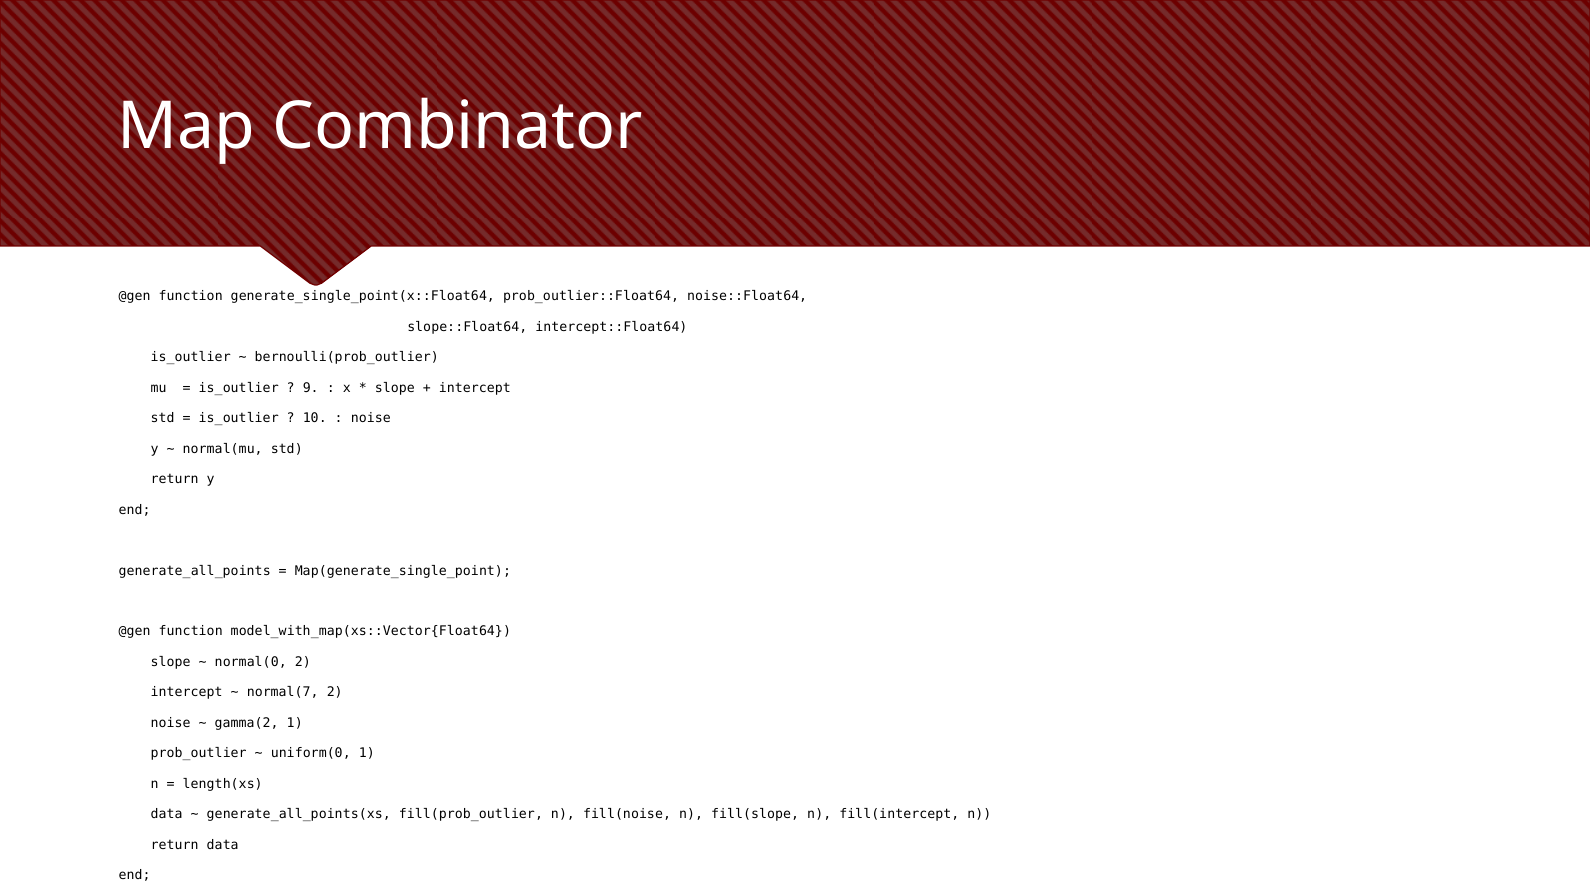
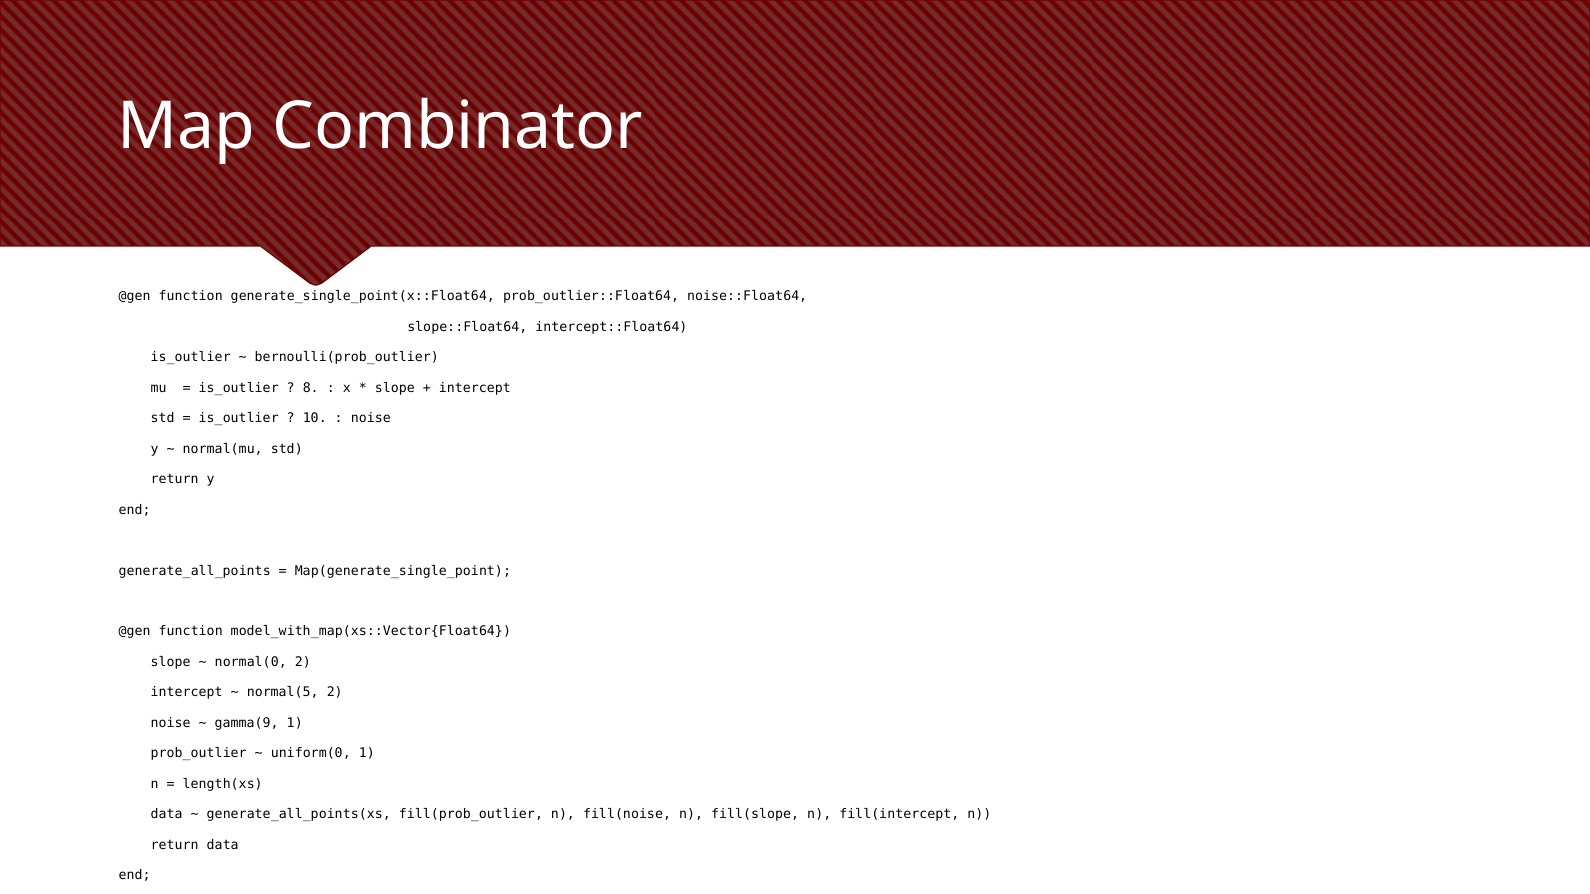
9: 9 -> 8 (311, 388)
normal(7: normal(7 -> normal(5 (283, 693)
gamma(2: gamma(2 -> gamma(9 (247, 723)
